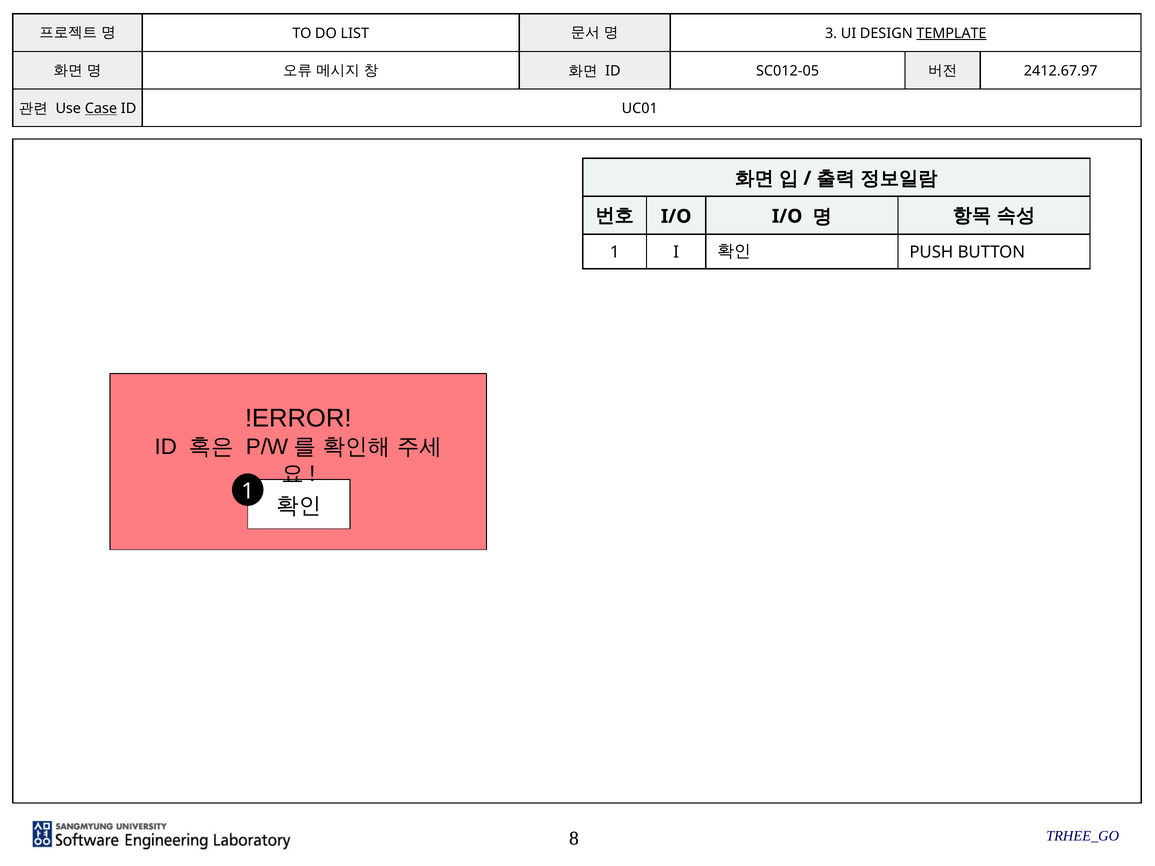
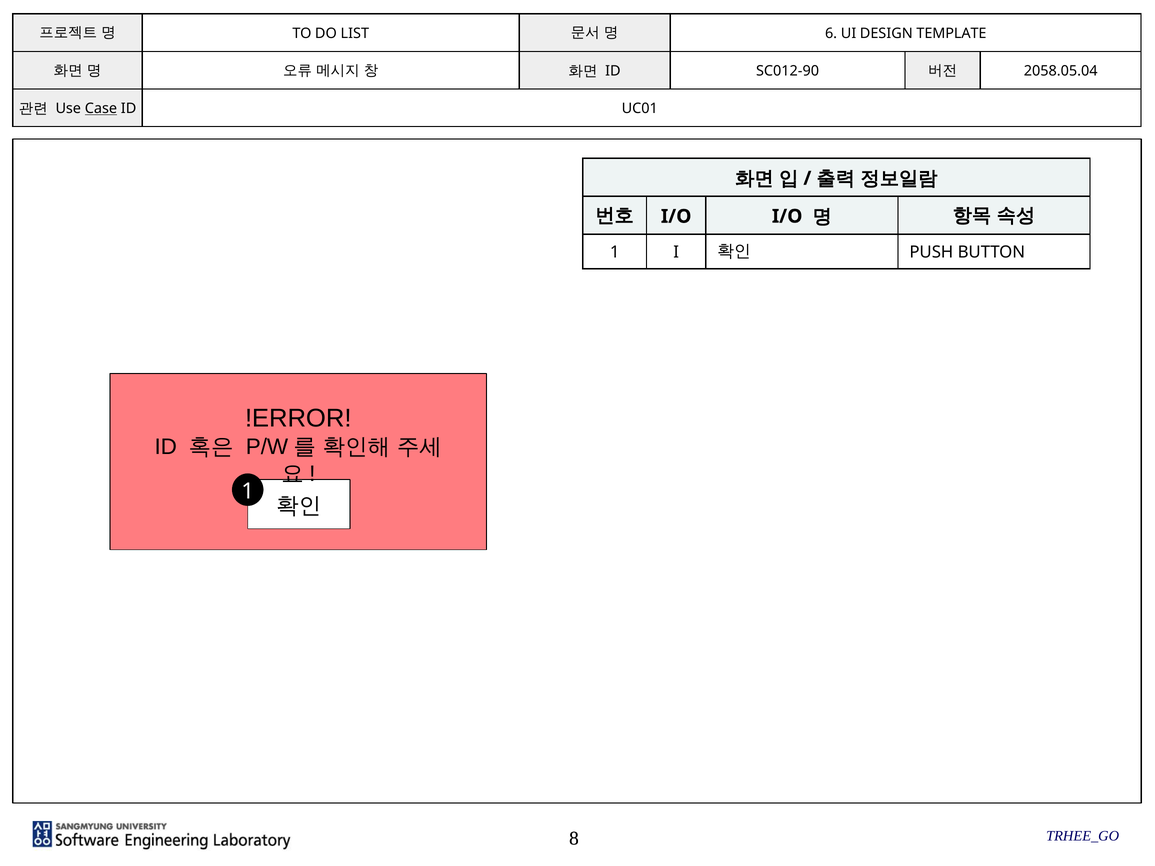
3: 3 -> 6 (831, 33)
TEMPLATE underline: present -> none (952, 33)
SC012-05: SC012-05 -> SC012-90 (788, 71)
2412.67.97: 2412.67.97 -> 2058.05.04 (1061, 71)
